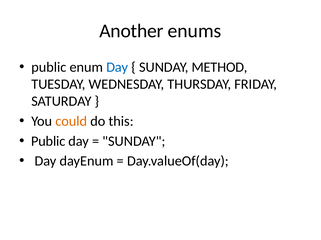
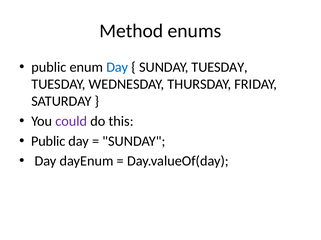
Another: Another -> Method (131, 31)
SUNDAY METHOD: METHOD -> TUESDAY (220, 67)
could colour: orange -> purple (71, 122)
